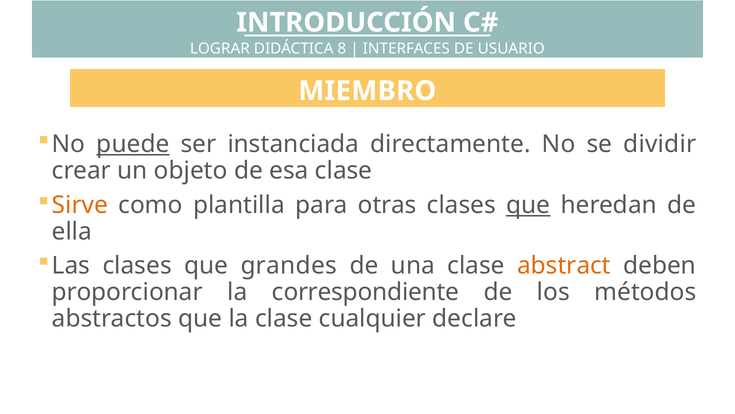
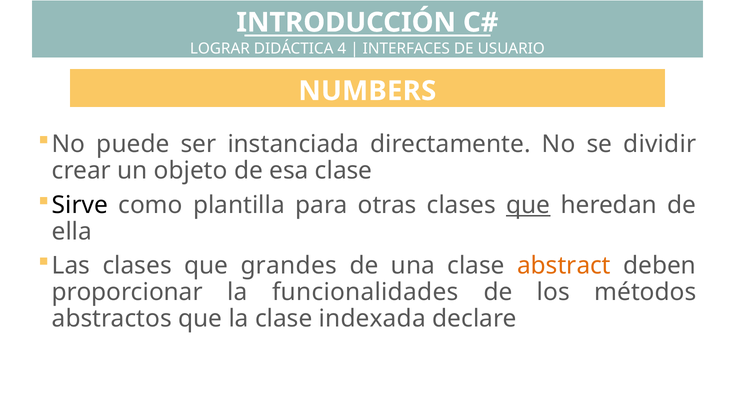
8: 8 -> 4 (342, 49)
MIEMBRO: MIEMBRO -> NUMBERS (367, 91)
puede underline: present -> none (133, 144)
Sirve colour: orange -> black (80, 205)
correspondiente: correspondiente -> funcionalidades (365, 292)
cualquier: cualquier -> indexada (372, 318)
